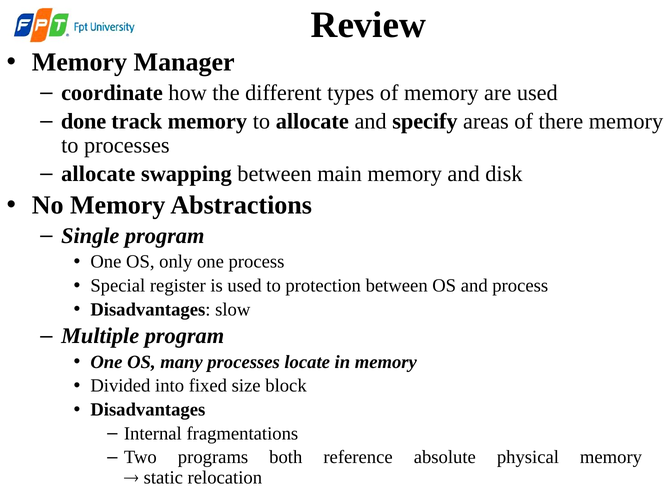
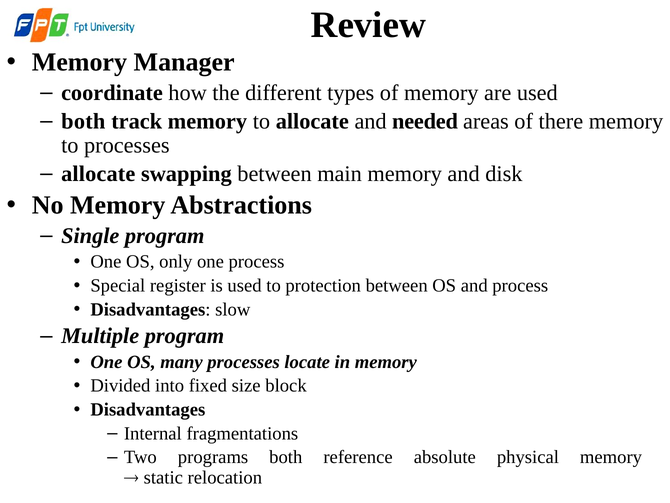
done: done -> both (83, 121)
specify: specify -> needed (425, 121)
